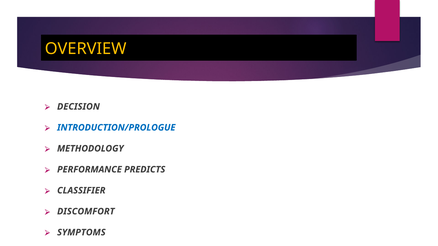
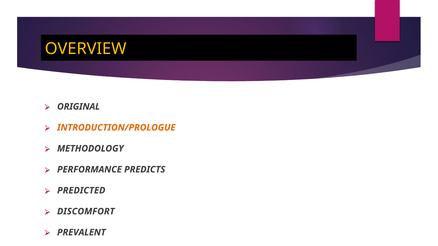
DECISION: DECISION -> ORIGINAL (79, 107)
INTRODUCTION/PROLOGUE colour: blue -> orange (116, 128)
CLASSIFIER: CLASSIFIER -> PREDICTED (81, 191)
SYMPTOMS: SYMPTOMS -> PREVALENT (81, 233)
